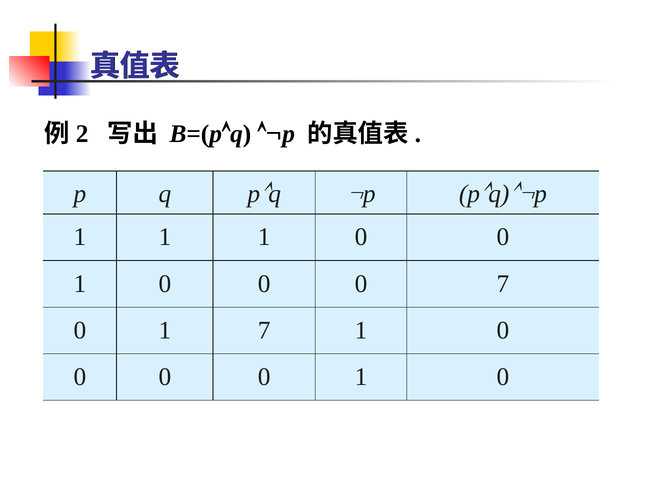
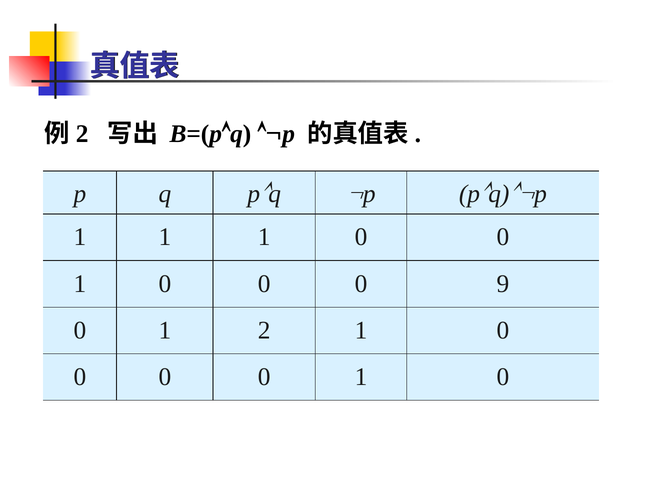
0 7: 7 -> 9 (503, 284)
1 7: 7 -> 2 (264, 330)
